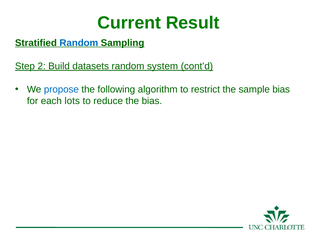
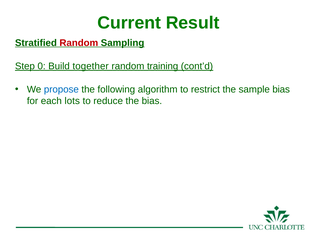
Random colour: blue -> red (79, 43)
2: 2 -> 0 (42, 66)
datasets: datasets -> together (91, 66)
system: system -> training (163, 66)
